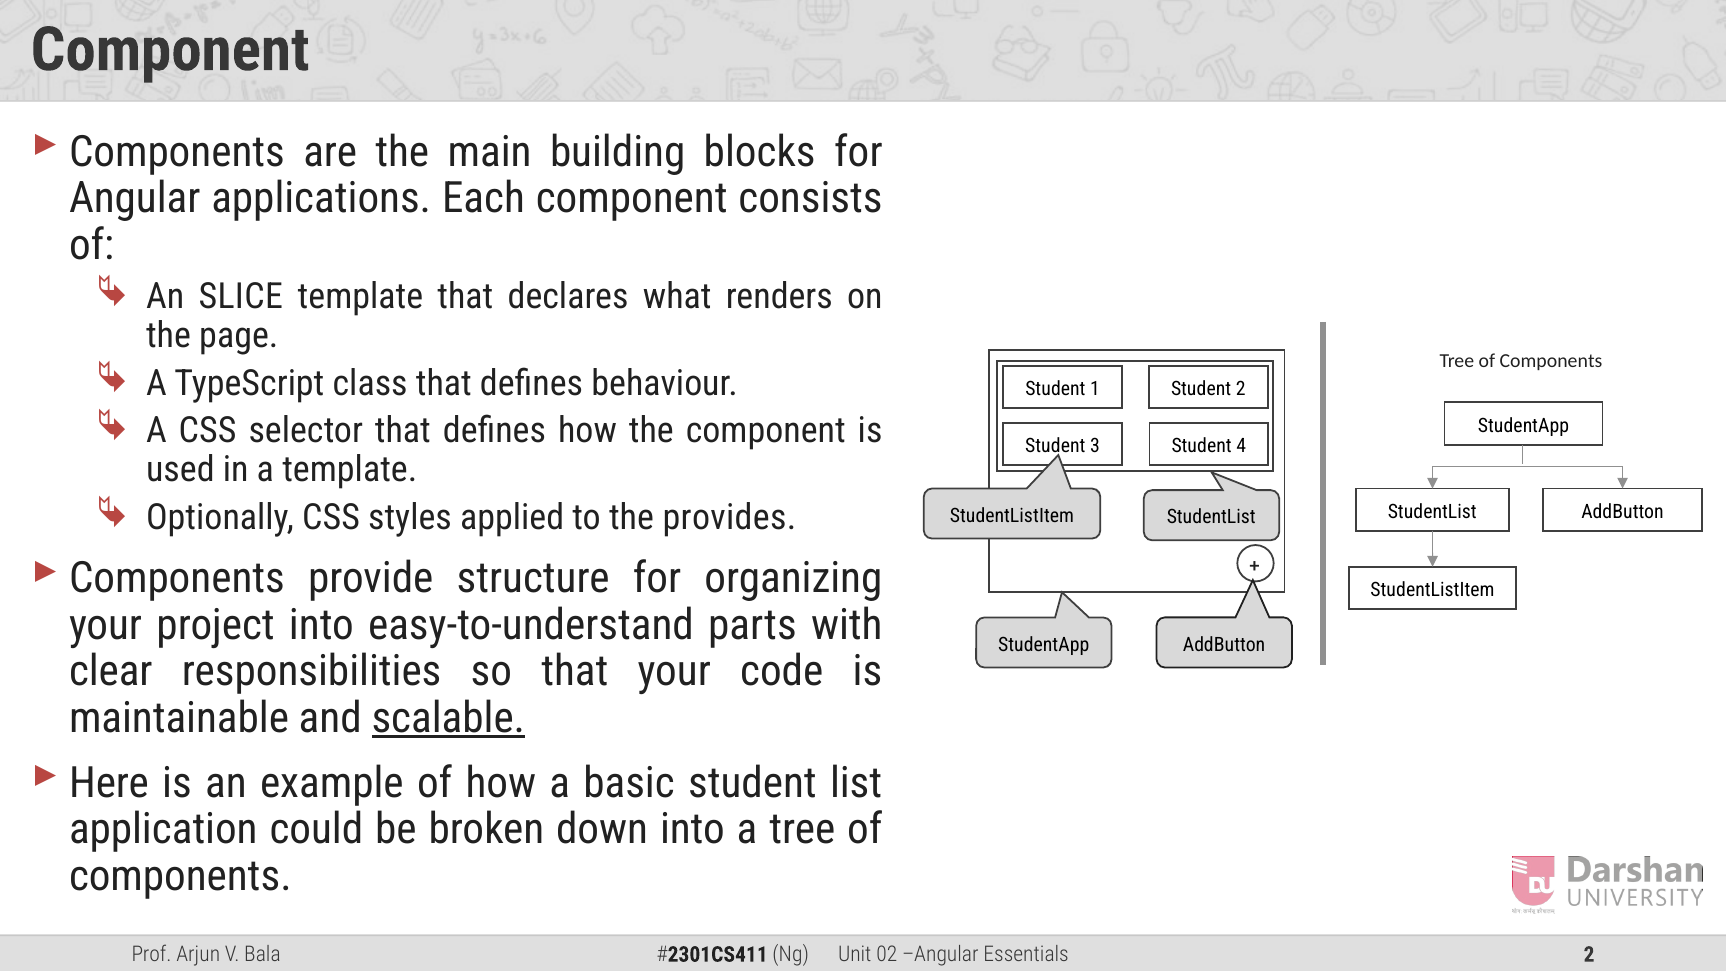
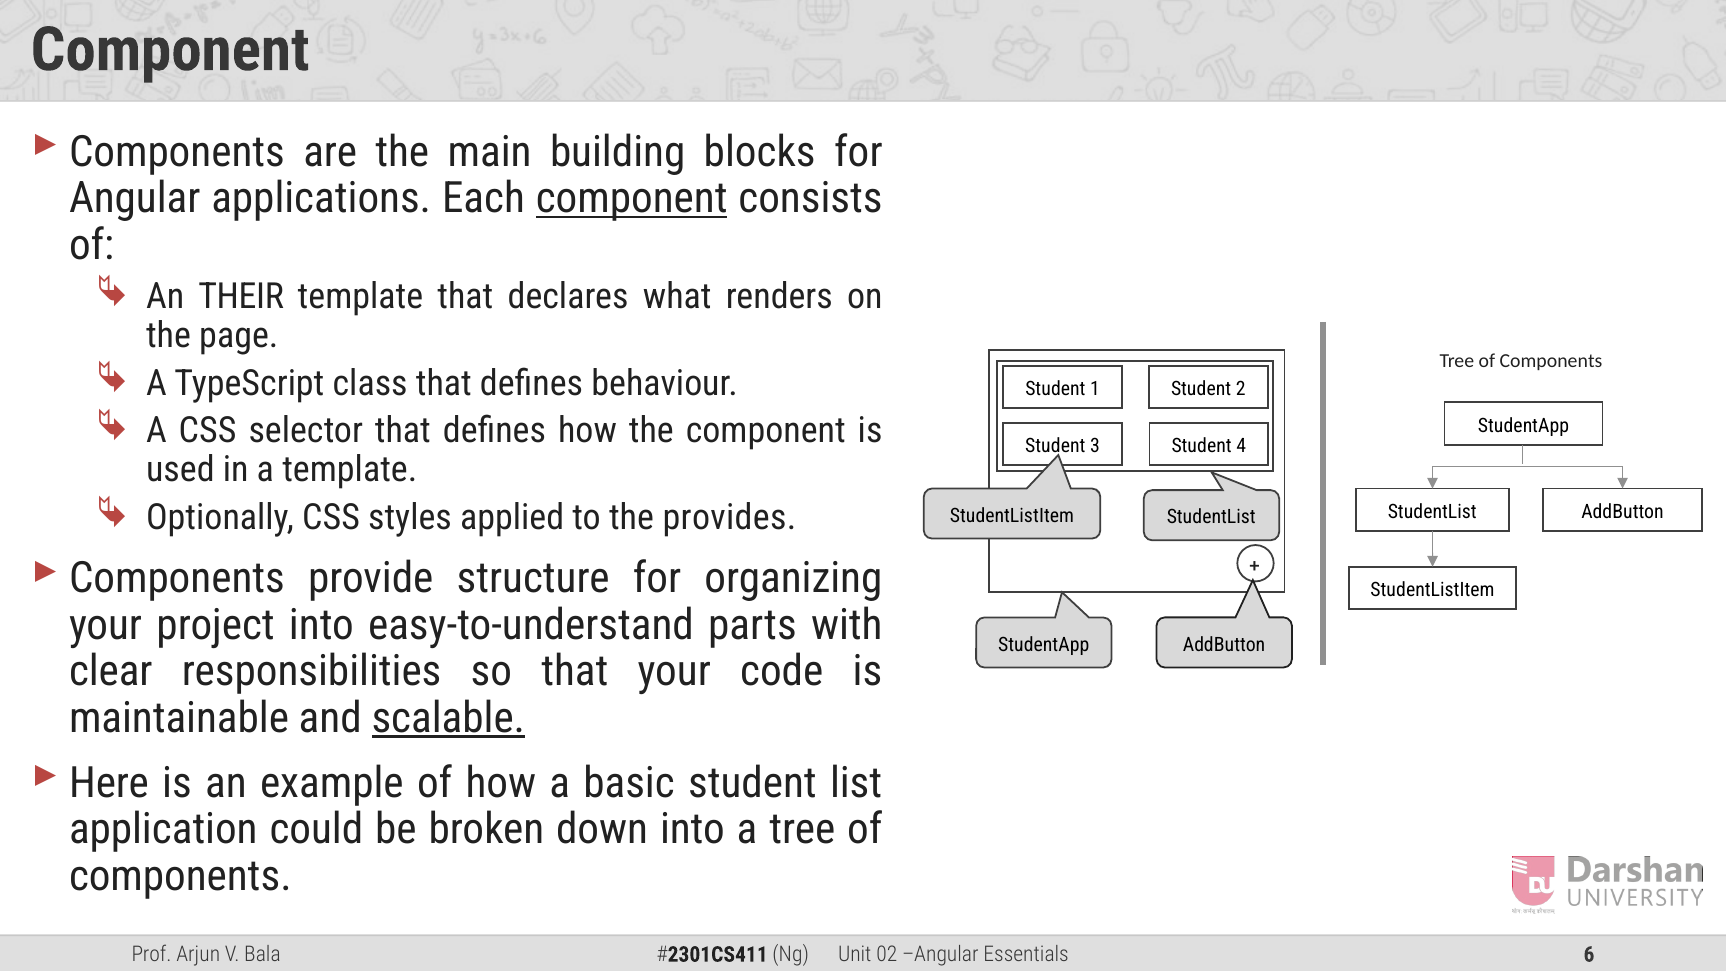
component underline: none -> present (632, 198)
SLICE: SLICE -> THEIR (241, 297)
2: 2 -> 6 (1589, 954)
